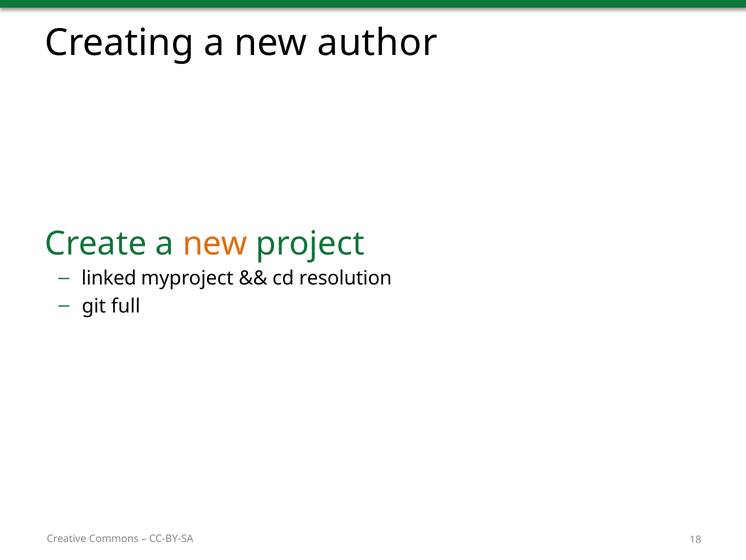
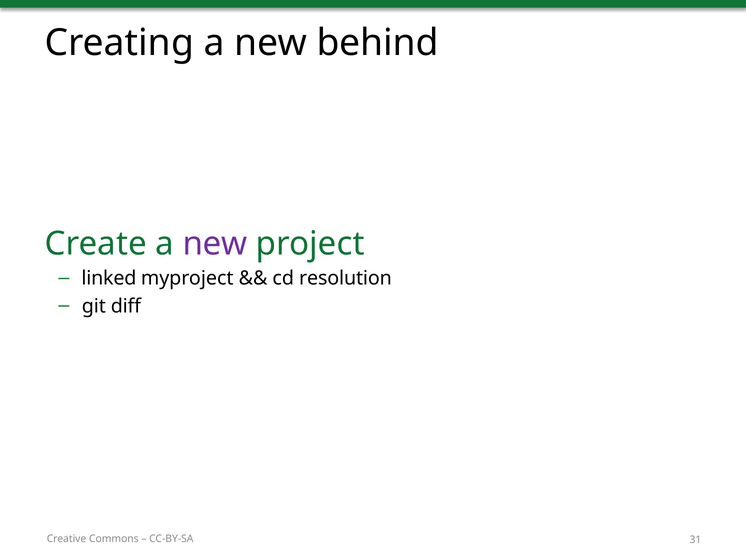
author: author -> behind (378, 43)
new colour: orange -> purple (215, 243)
full: full -> diff (126, 306)
18: 18 -> 31 (695, 539)
